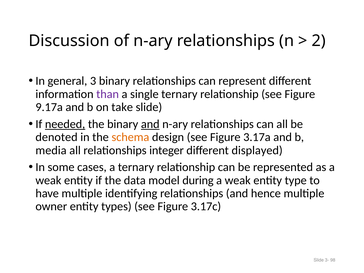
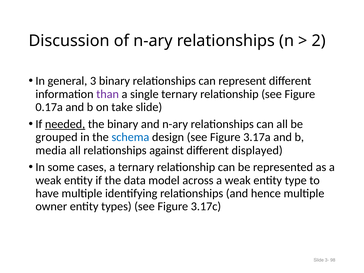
9.17a: 9.17a -> 0.17a (49, 107)
and underline: present -> none (150, 124)
denoted: denoted -> grouped (57, 137)
schema colour: orange -> blue (130, 137)
integer: integer -> against (167, 150)
during: during -> across (198, 180)
